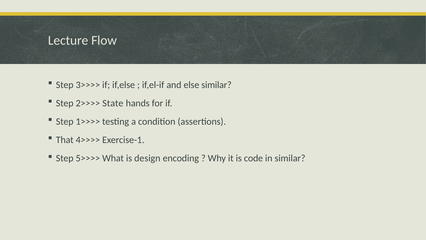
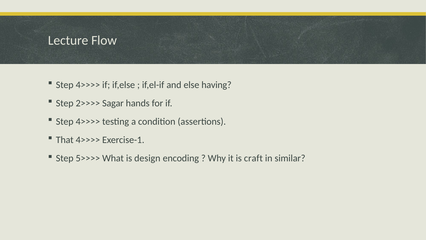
3>>>>: 3>>>> -> 4>>>> (88, 85)
else similar: similar -> having (217, 85)
State: State -> Sagar (113, 103)
1>>>>: 1>>>> -> 4>>>> (88, 121)
code: code -> craft (253, 158)
